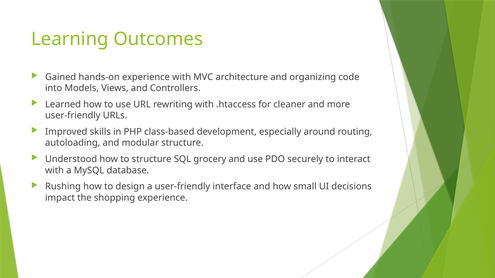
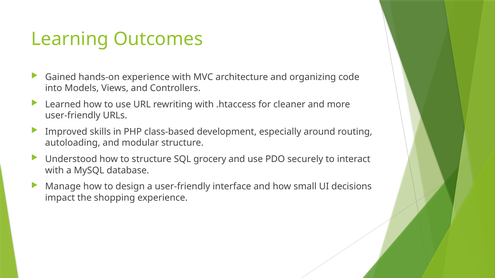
Rushing: Rushing -> Manage (63, 187)
